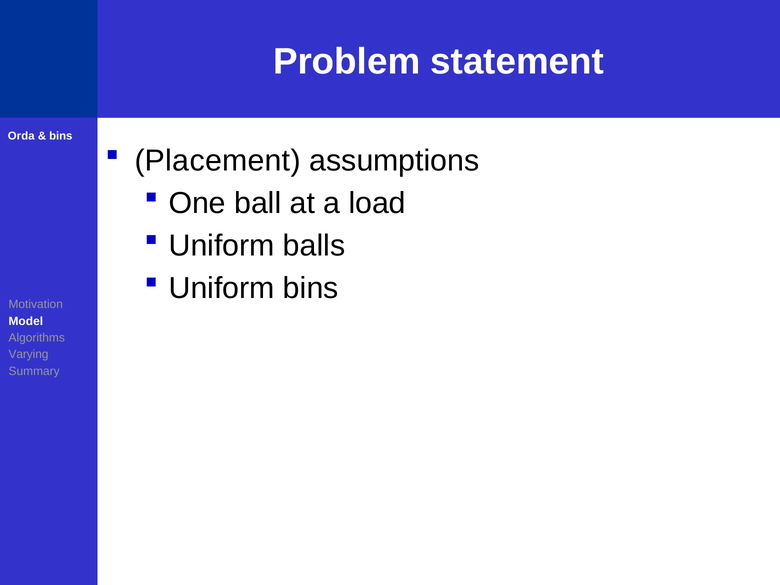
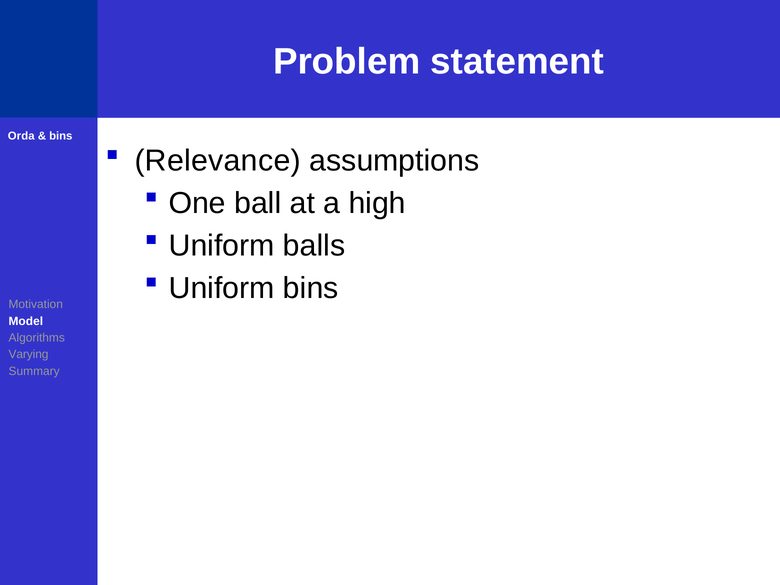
Placement: Placement -> Relevance (218, 161)
load: load -> high (377, 203)
